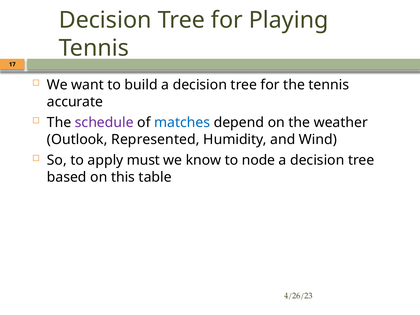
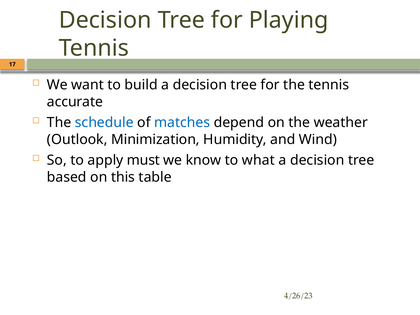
schedule colour: purple -> blue (104, 123)
Represented: Represented -> Minimization (155, 139)
node: node -> what (258, 160)
